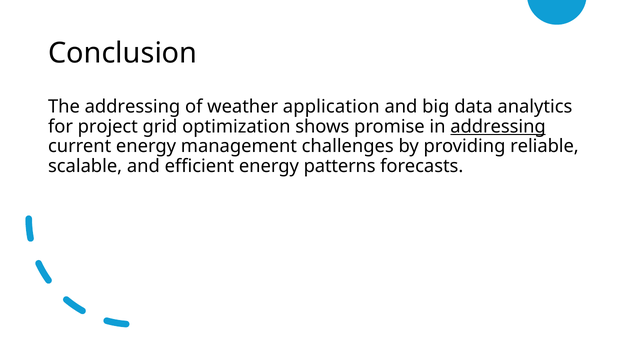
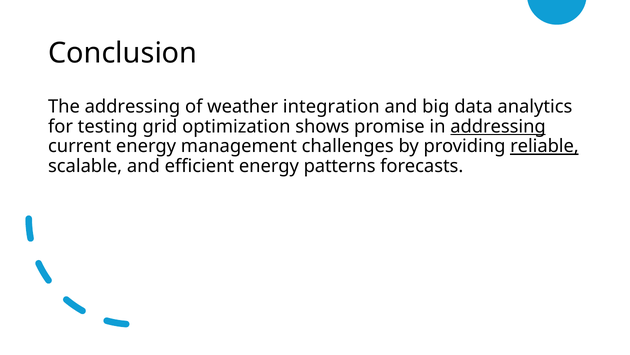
application: application -> integration (331, 106)
project: project -> testing (108, 126)
reliable underline: none -> present (544, 146)
